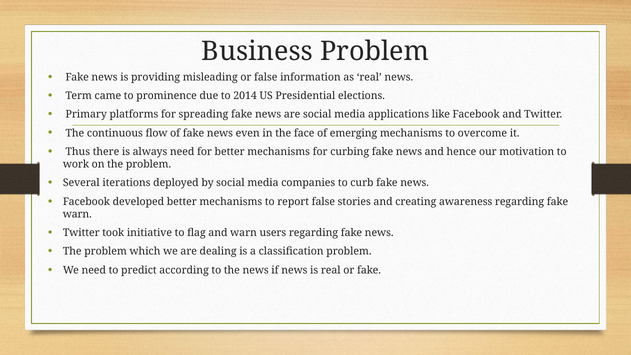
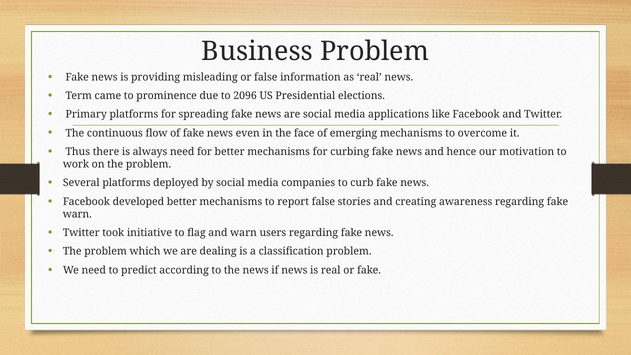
2014: 2014 -> 2096 (245, 96)
Several iterations: iterations -> platforms (127, 183)
